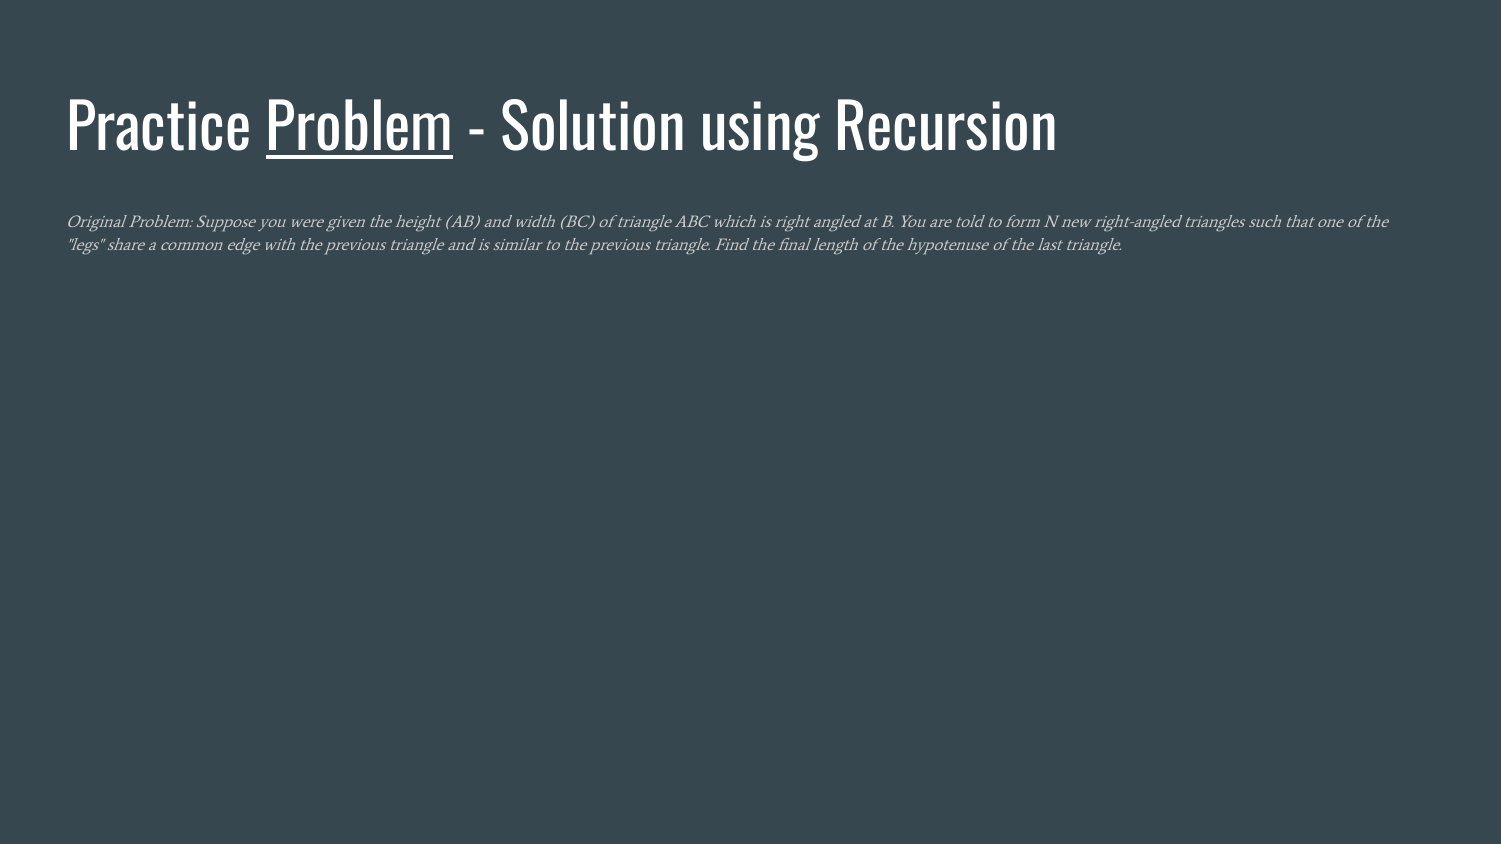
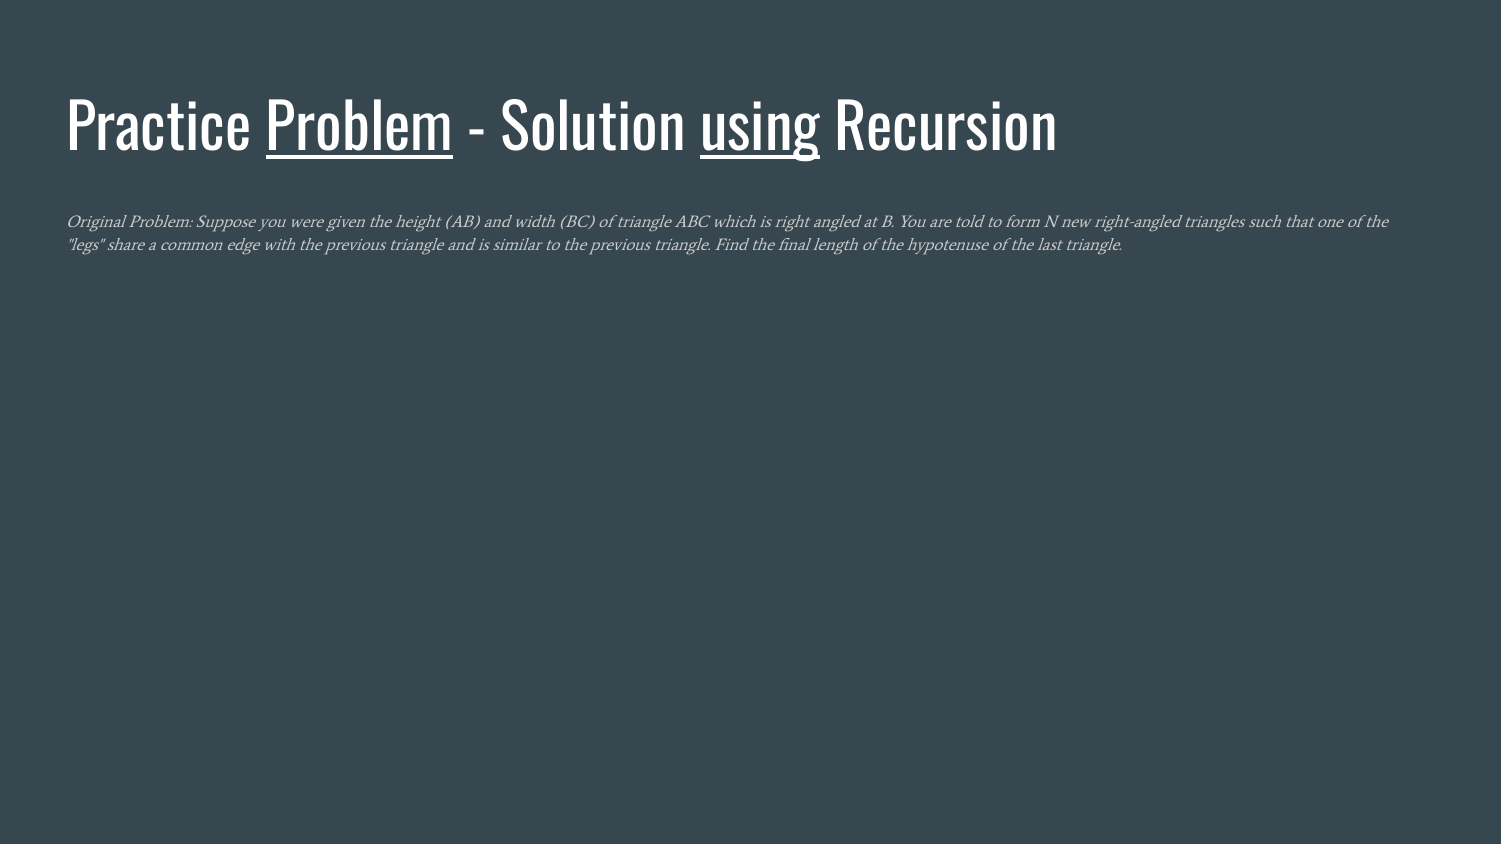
using underline: none -> present (760, 130)
